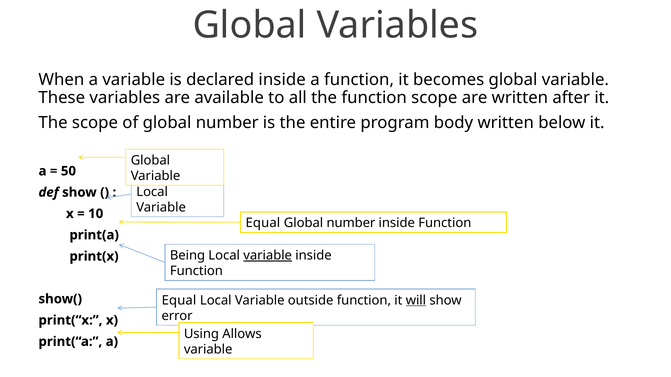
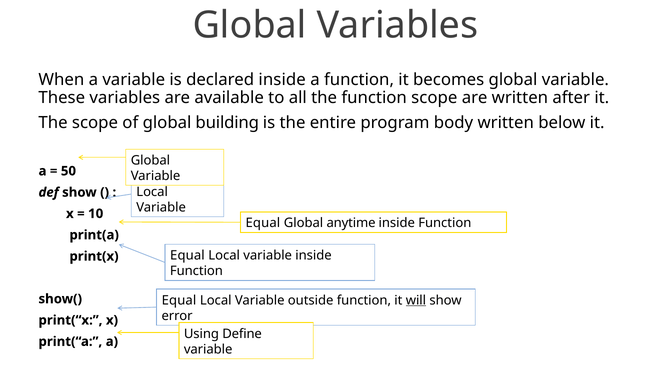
of global number: number -> building (227, 123)
number: number -> anytime (351, 223)
Being: Being -> Equal (187, 256)
variable underline: present -> none (268, 256)
Allows: Allows -> Define (242, 334)
